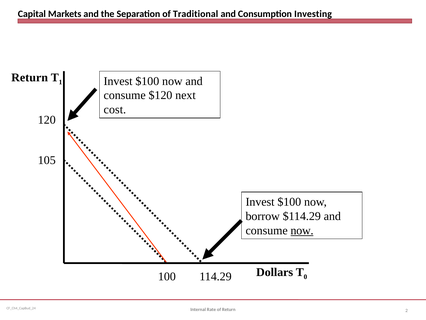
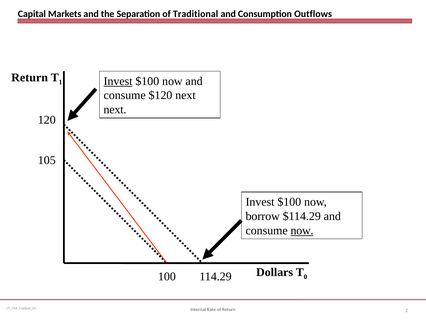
Investing: Investing -> Outflows (313, 14)
Invest underline: none -> present (118, 81)
cost: cost -> next (115, 109)
